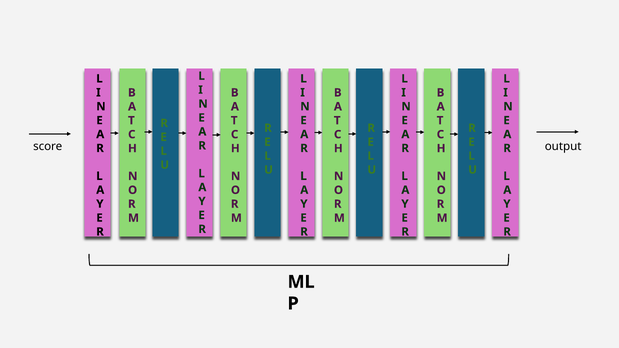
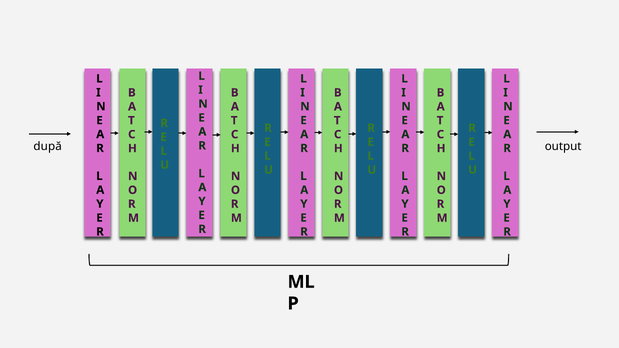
score: score -> după (48, 147)
